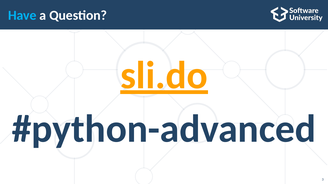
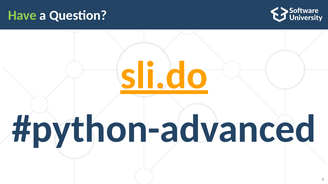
Have colour: light blue -> light green (22, 16)
